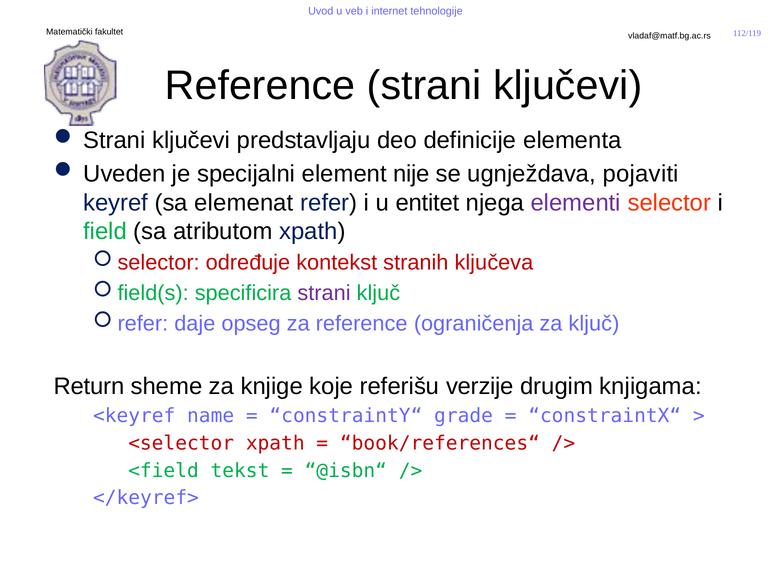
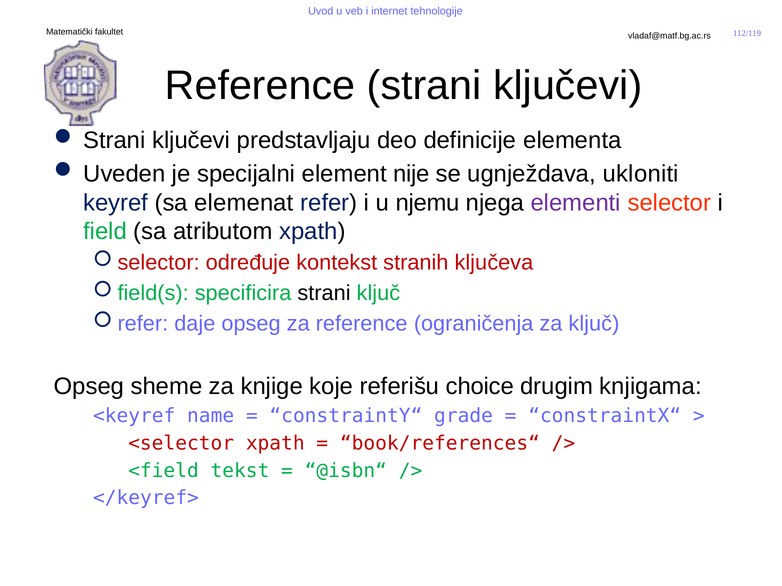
pojaviti: pojaviti -> ukloniti (641, 174)
entitet: entitet -> njemu (428, 203)
strani colour: purple -> black (324, 293)
Return: Return -> Opseg (89, 387)
verzije: verzije -> choice (480, 387)
